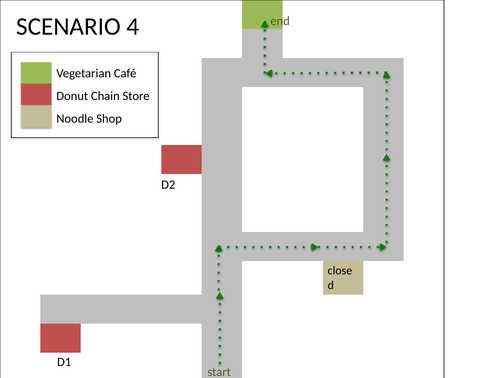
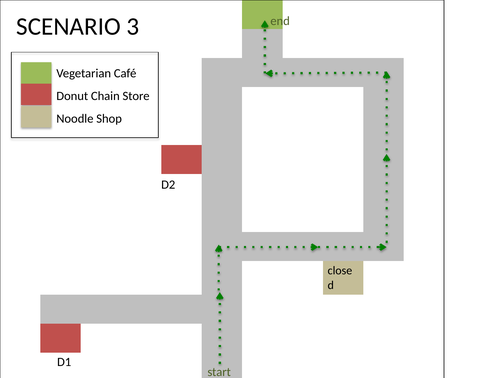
4: 4 -> 3 (133, 26)
